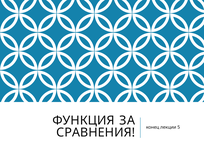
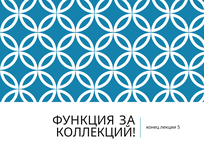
СРАВНЕНИЯ: СРАВНЕНИЯ -> КОЛЛЕКЦИЙ (96, 132)
